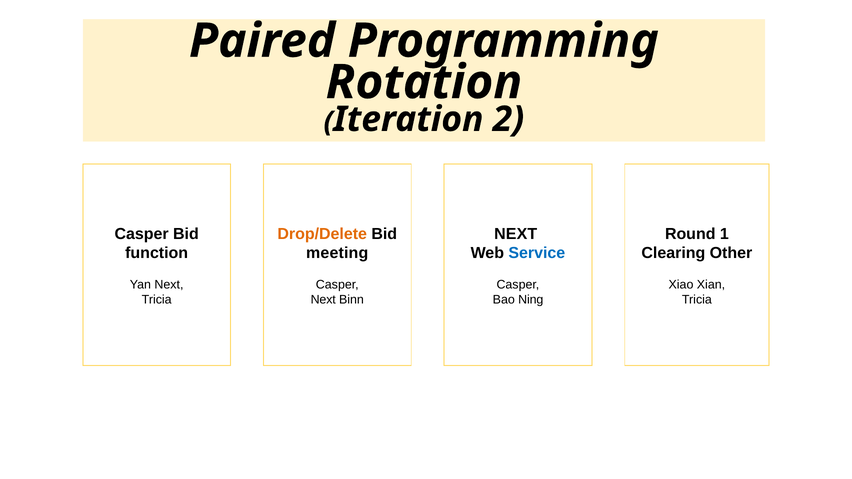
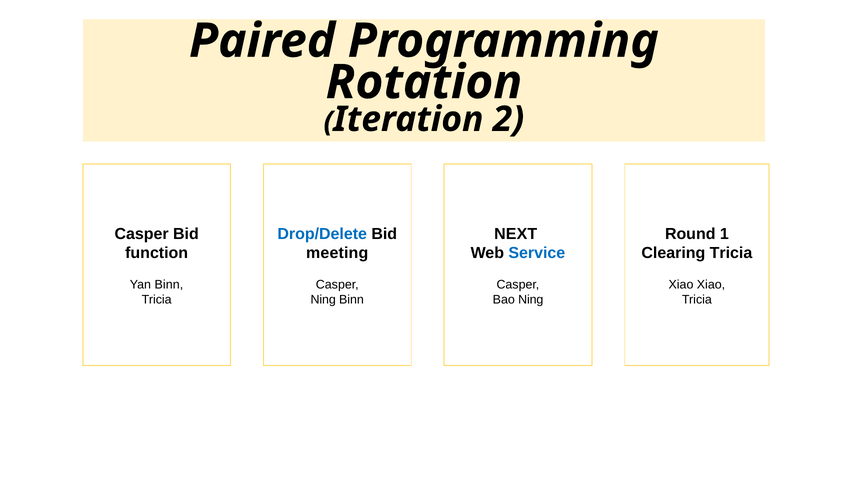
Drop/Delete colour: orange -> blue (322, 234)
Clearing Other: Other -> Tricia (731, 253)
Yan Next: Next -> Binn (169, 285)
Xiao Xian: Xian -> Xiao (711, 285)
Next: Next -> Ning (323, 300)
